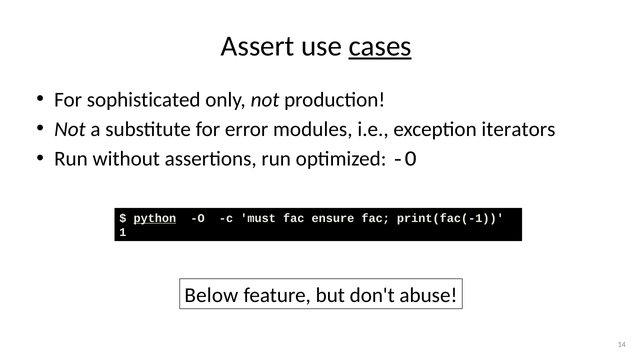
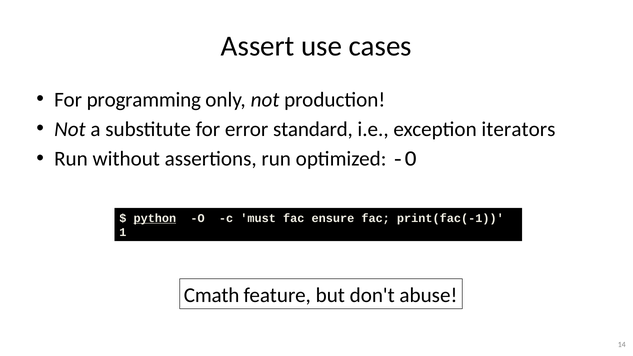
cases underline: present -> none (380, 46)
sophisticated: sophisticated -> programming (144, 100)
modules: modules -> standard (313, 129)
Below: Below -> Cmath (212, 295)
